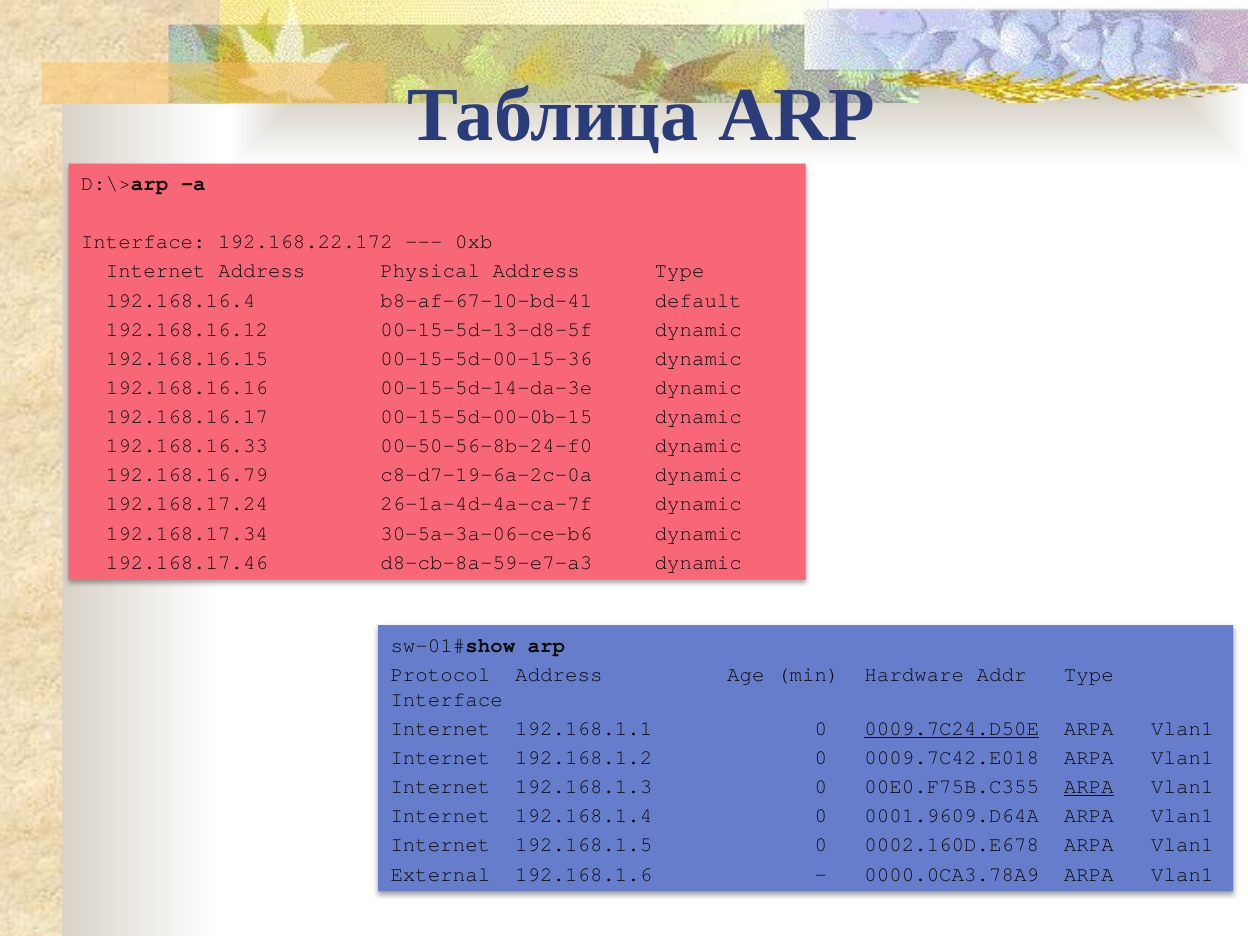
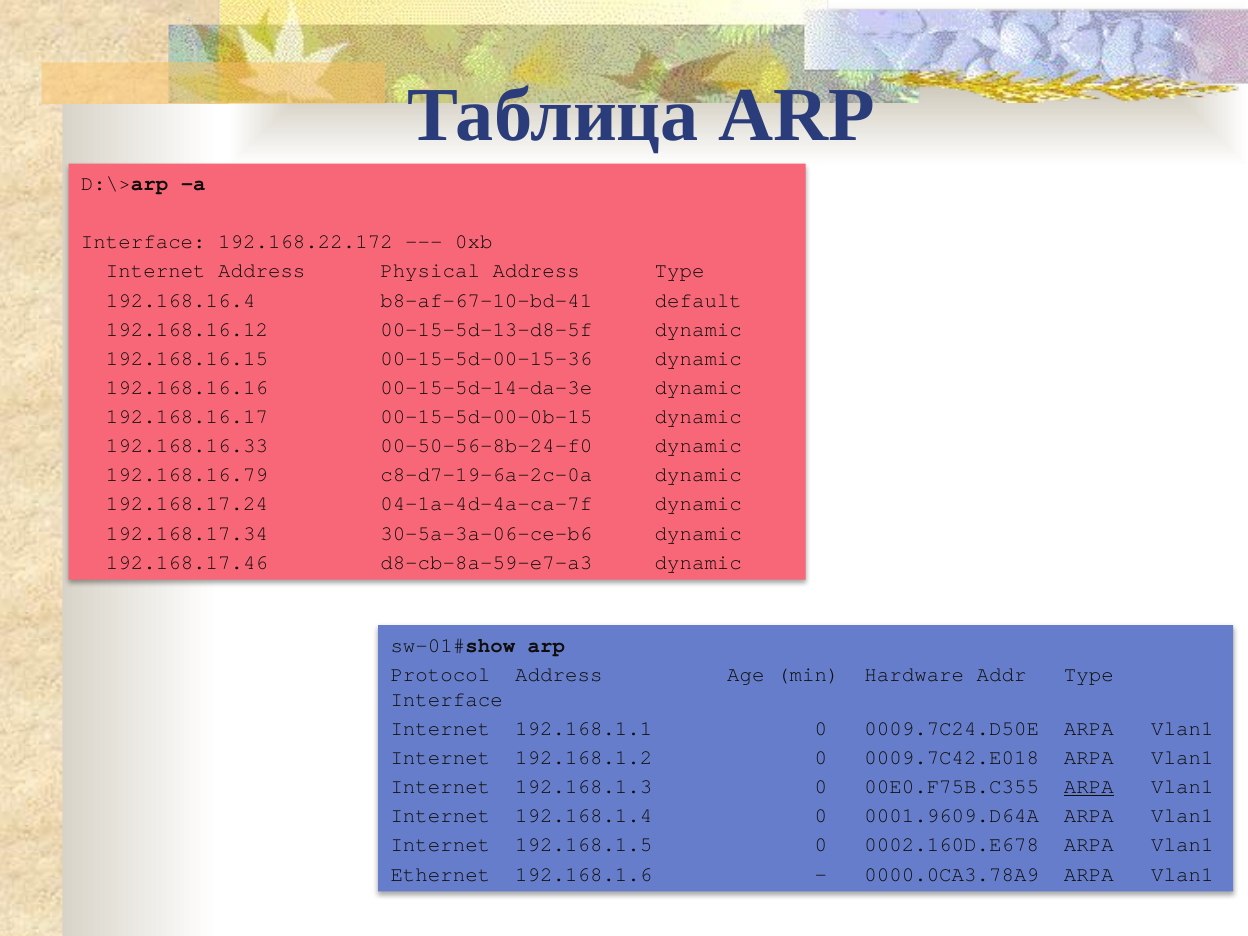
26-1a-4d-4a-ca-7f: 26-1a-4d-4a-ca-7f -> 04-1a-4d-4a-ca-7f (486, 504)
0009.7C24.D50E underline: present -> none (952, 729)
External: External -> Ethernet (440, 874)
